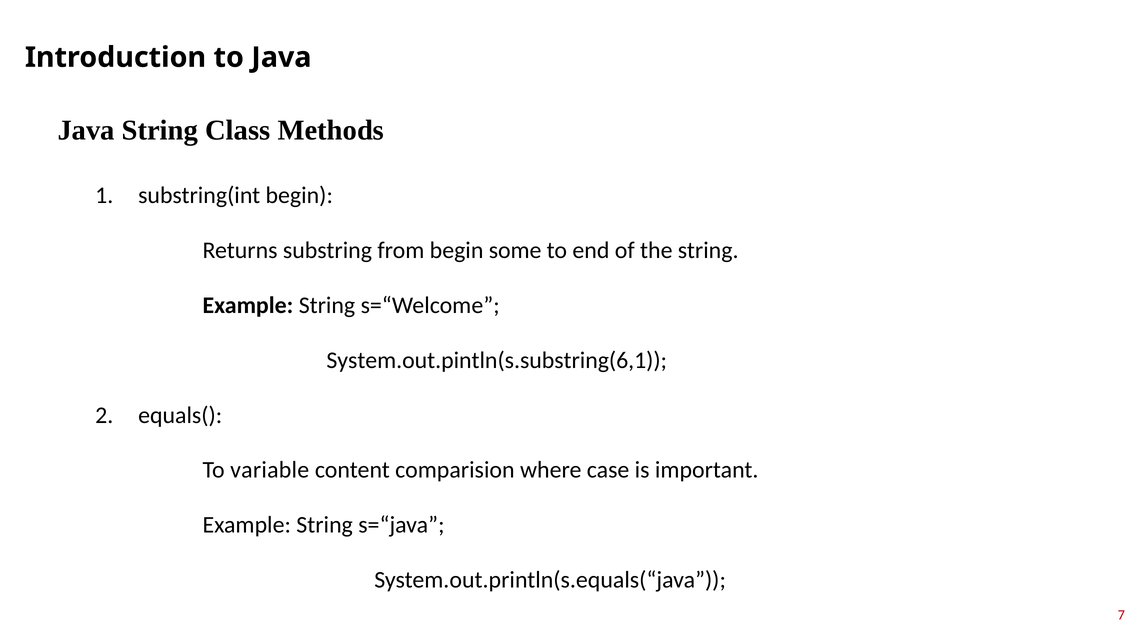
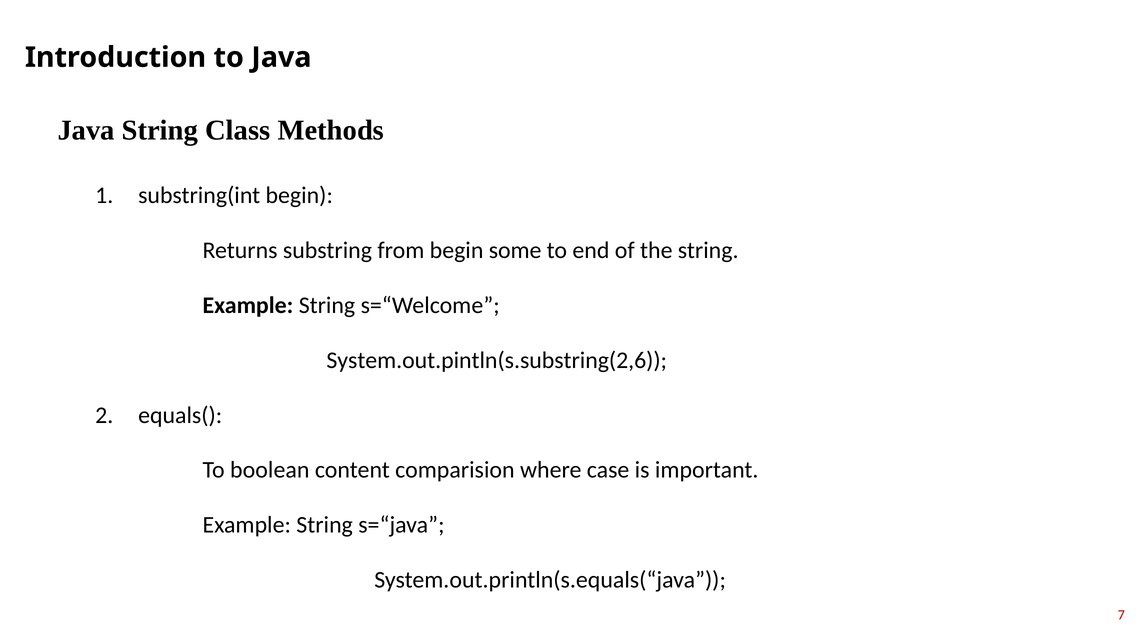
System.out.pintln(s.substring(6,1: System.out.pintln(s.substring(6,1 -> System.out.pintln(s.substring(2,6 (497, 360)
variable: variable -> boolean (270, 470)
